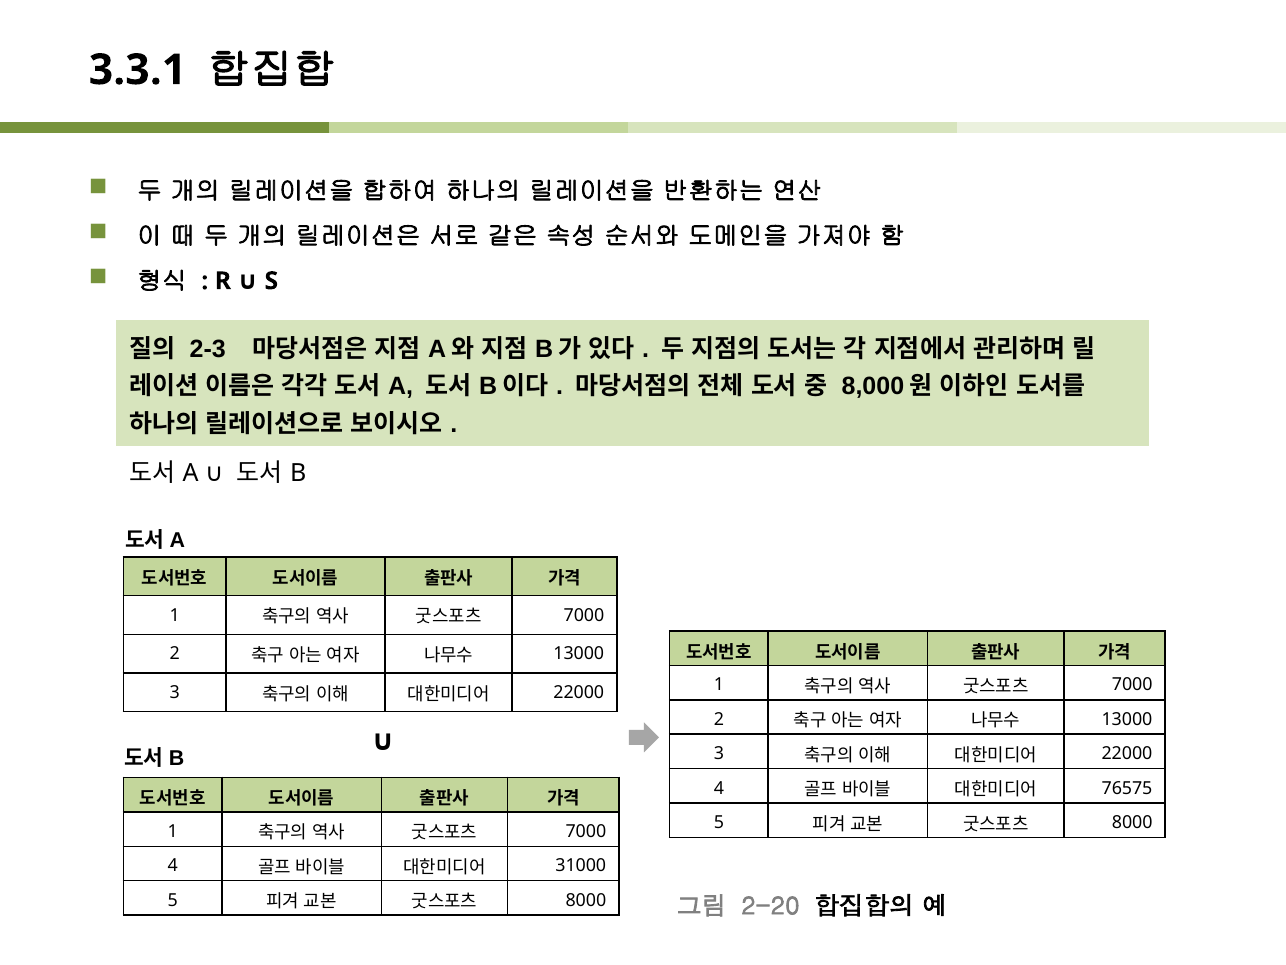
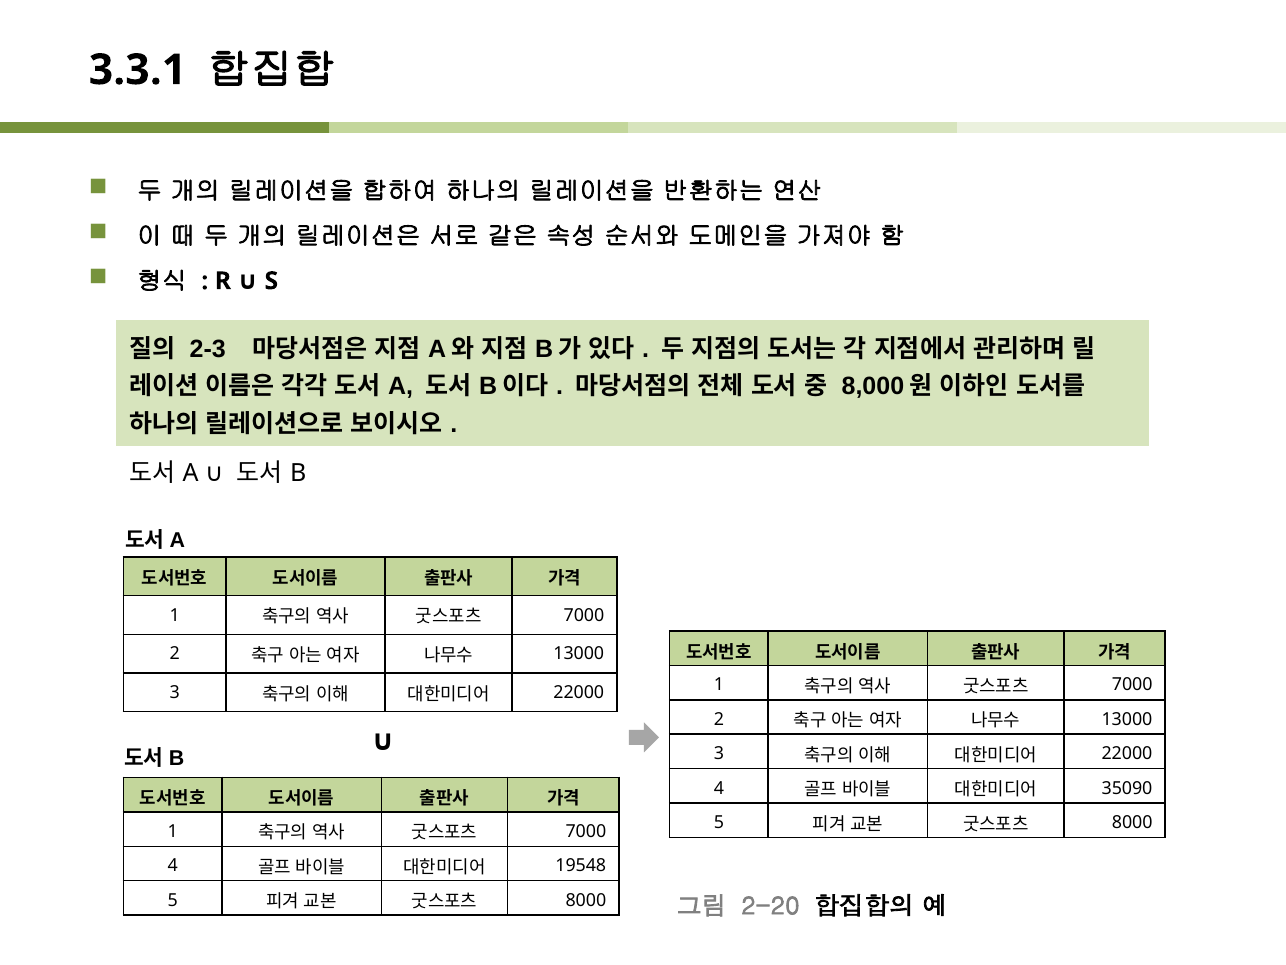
76575: 76575 -> 35090 (1127, 788)
31000: 31000 -> 19548 (581, 865)
